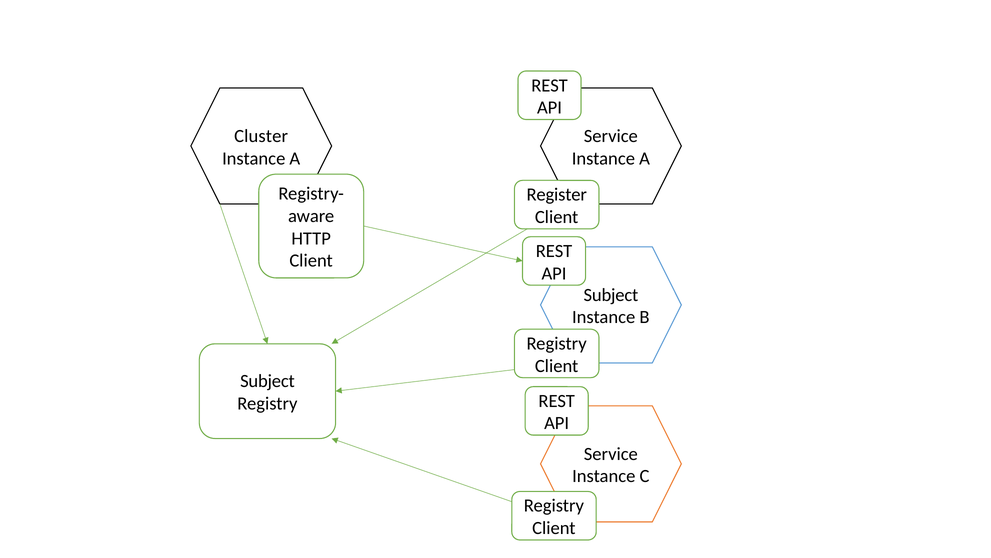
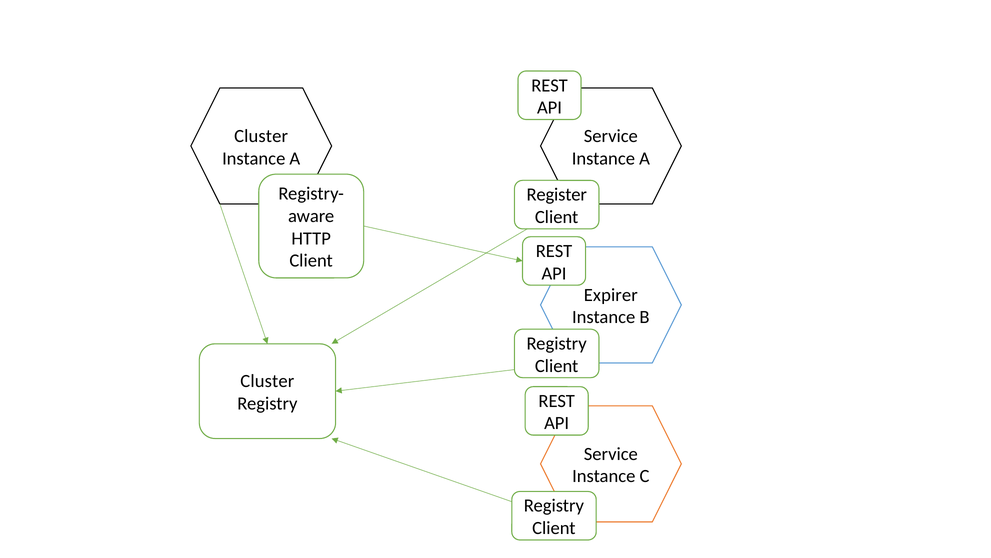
Subject: Subject -> Expirer (611, 295)
Subject: Subject -> Cluster (267, 381)
